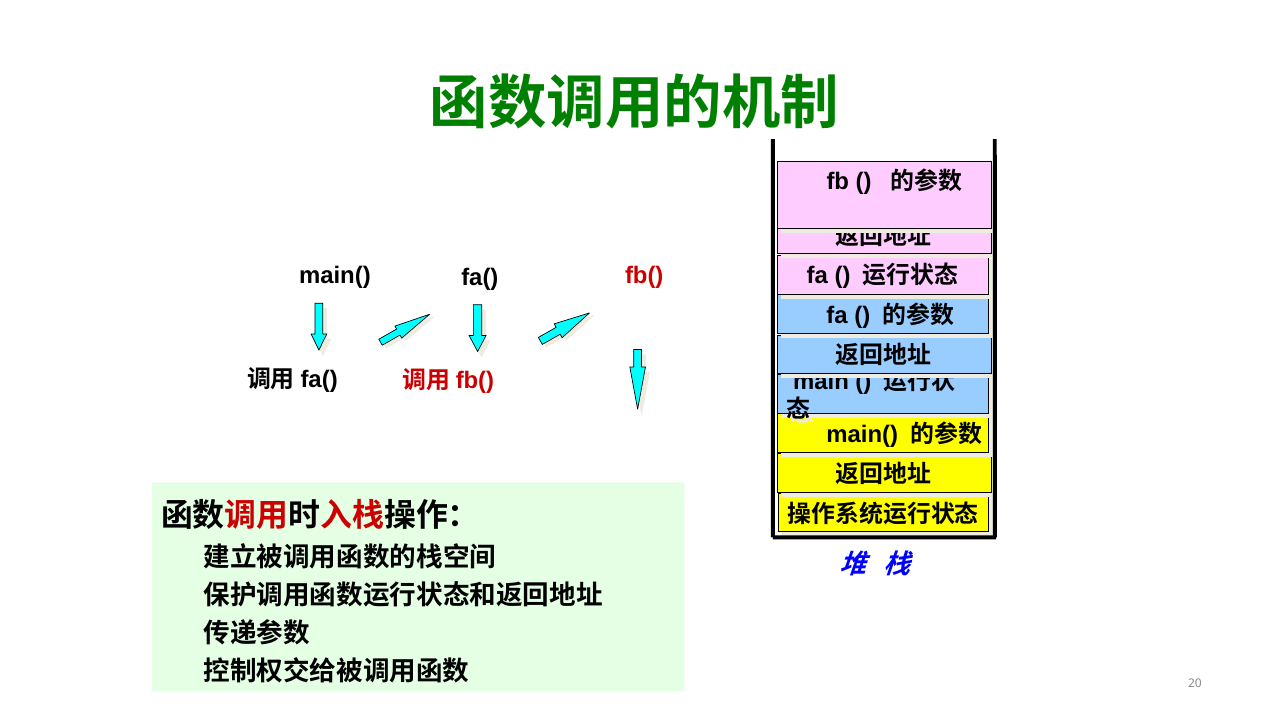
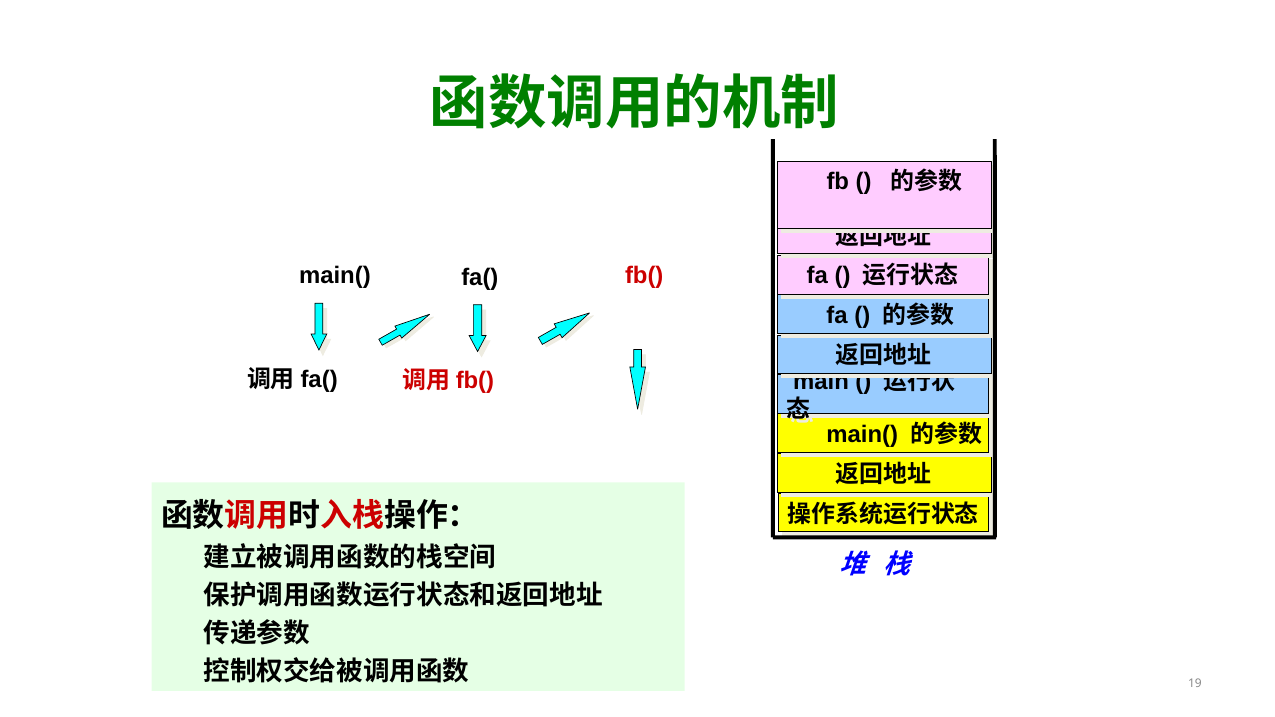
20: 20 -> 19 (1195, 684)
